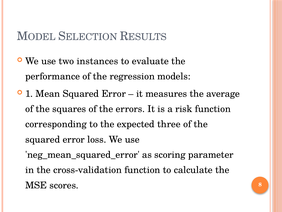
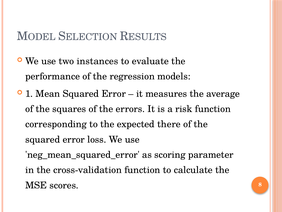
three: three -> there (169, 124)
